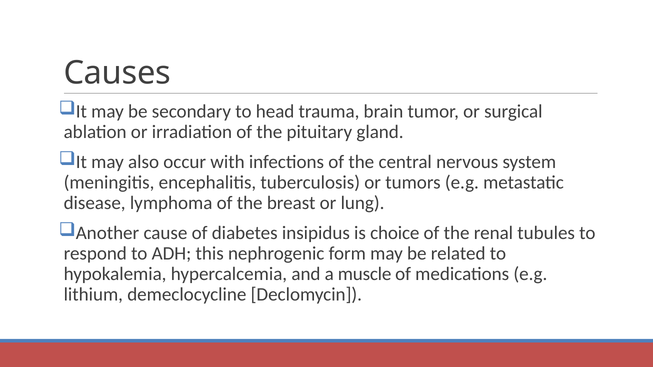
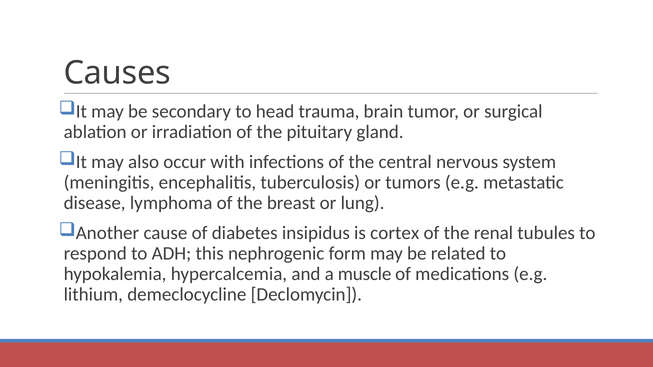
choice: choice -> cortex (395, 233)
